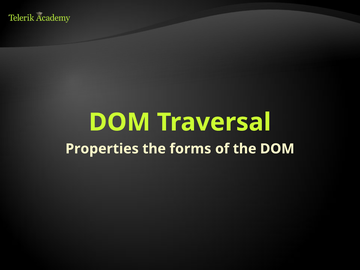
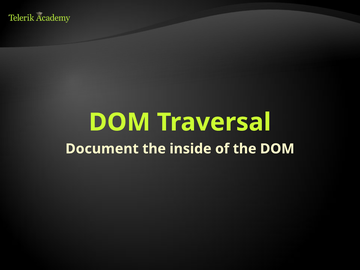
Properties: Properties -> Document (102, 149)
forms: forms -> inside (190, 149)
